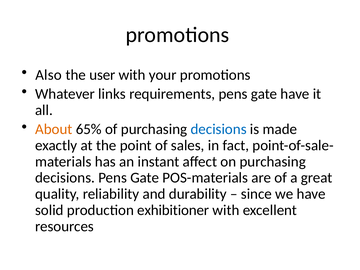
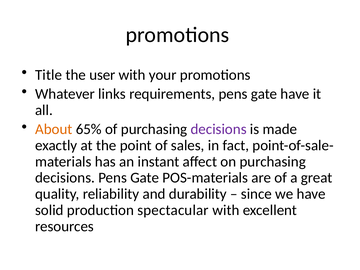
Also: Also -> Title (49, 75)
decisions colour: blue -> purple (219, 129)
exhibitioner: exhibitioner -> spectacular (173, 210)
